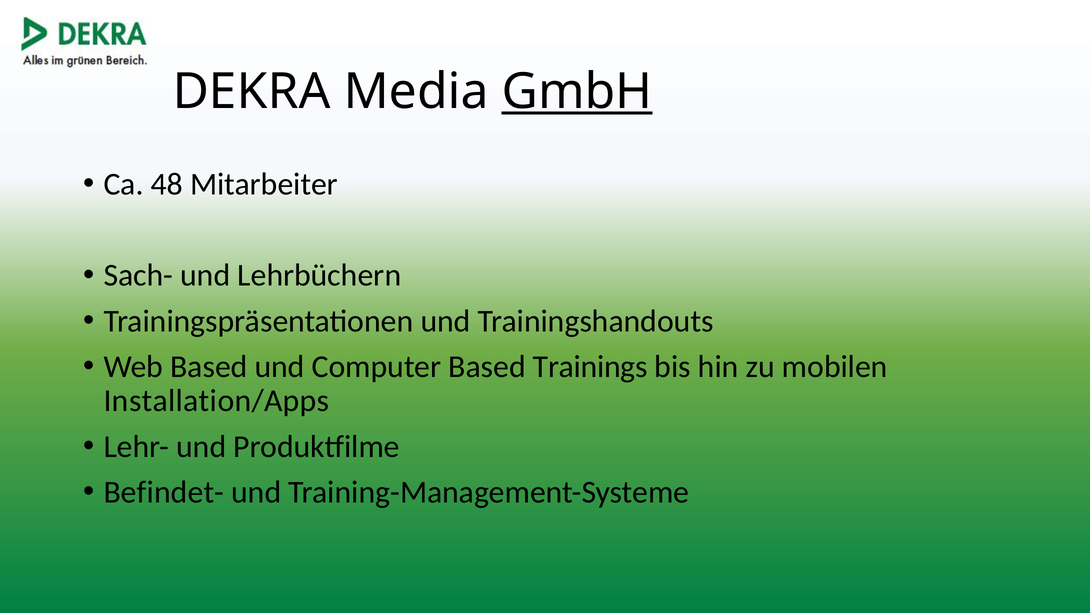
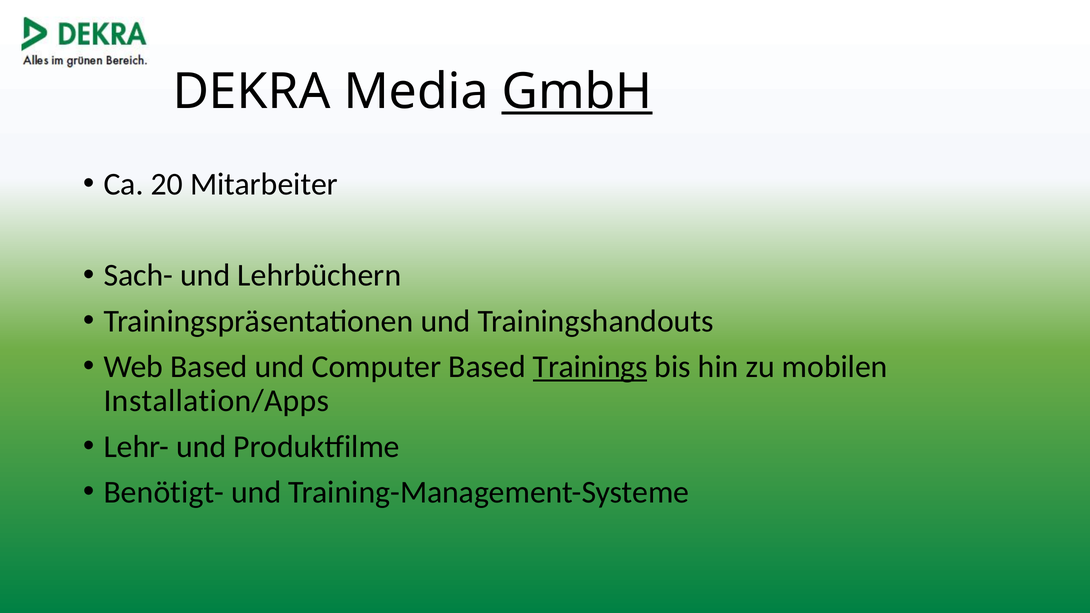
48: 48 -> 20 (167, 184)
Trainings underline: none -> present (590, 367)
Befindet-: Befindet- -> Benötigt- (164, 492)
